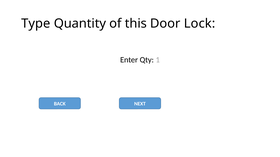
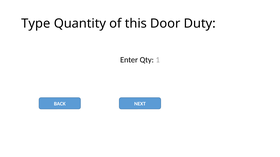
Lock: Lock -> Duty (200, 24)
